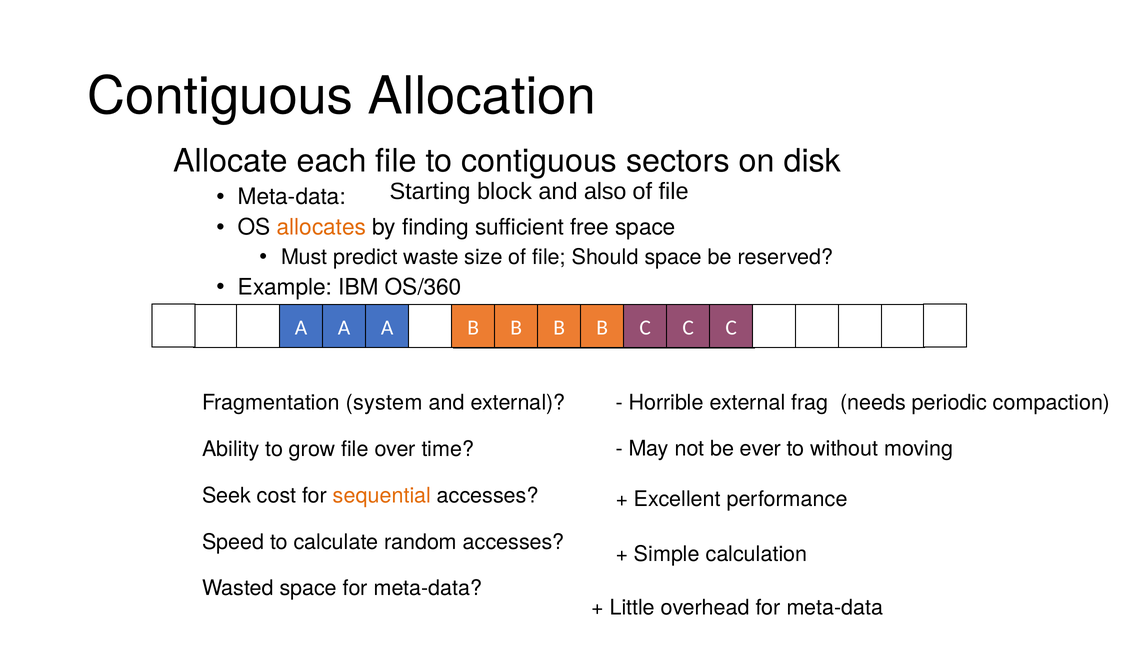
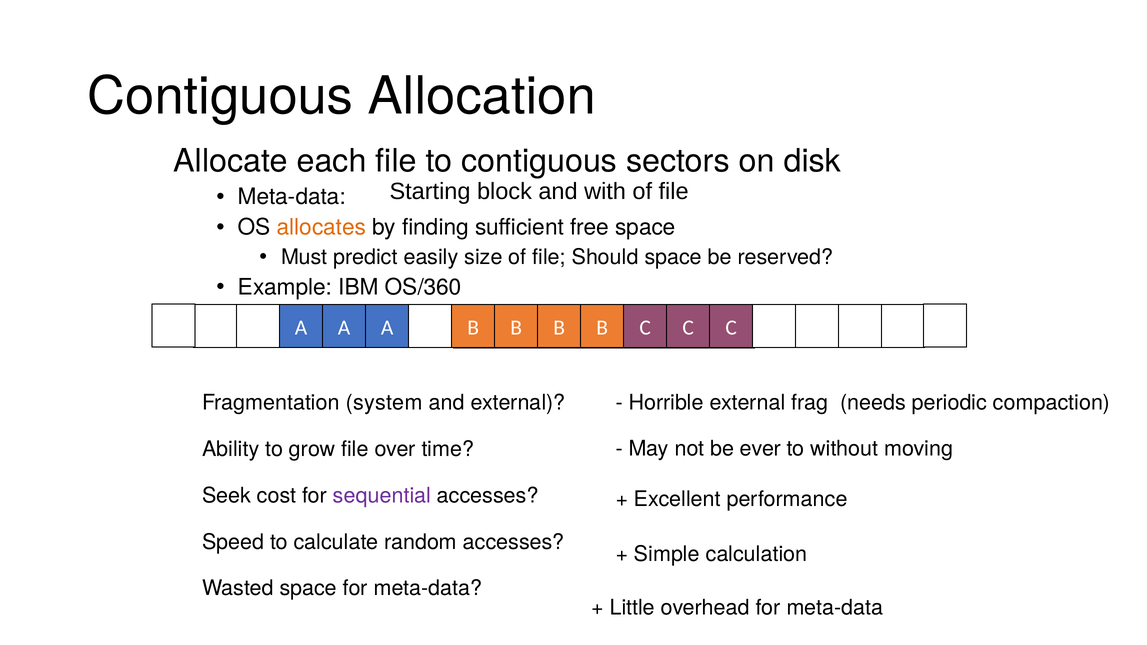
also: also -> with (605, 191)
waste: waste -> easily (431, 257)
sequential colour: orange -> purple (382, 496)
